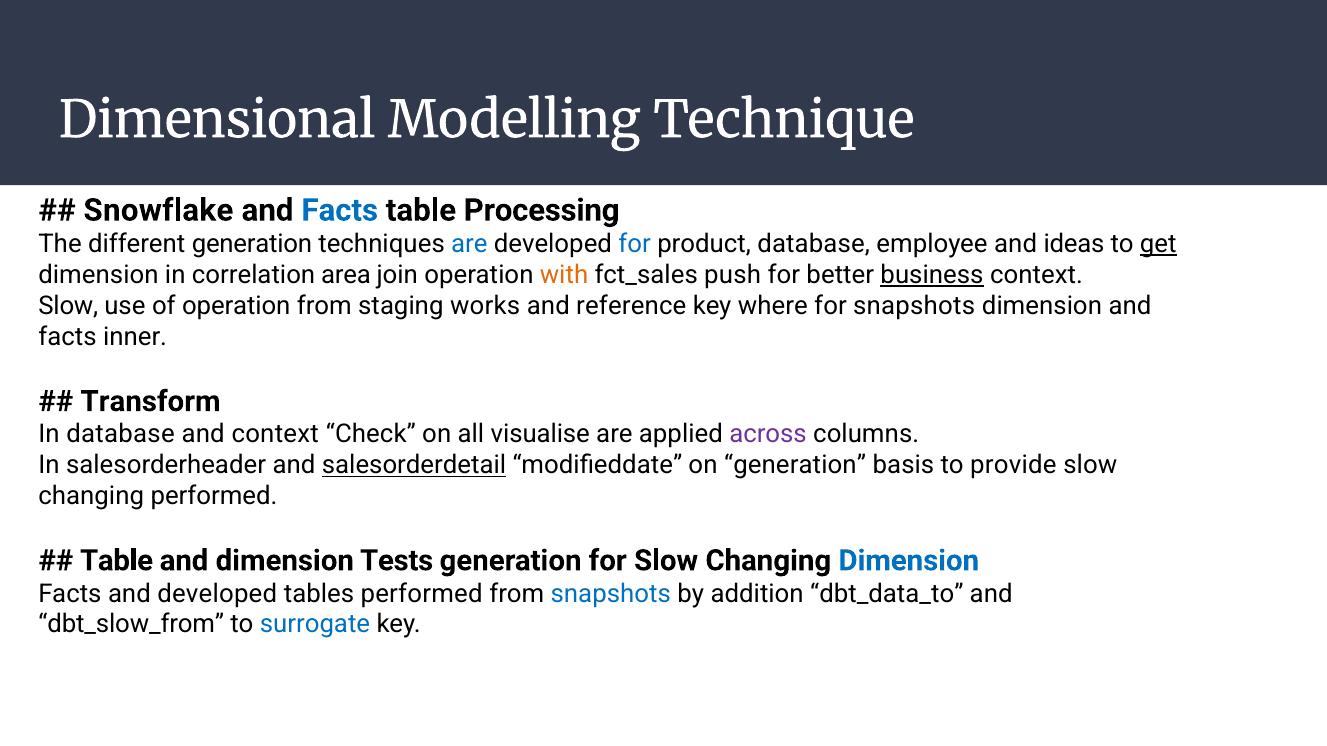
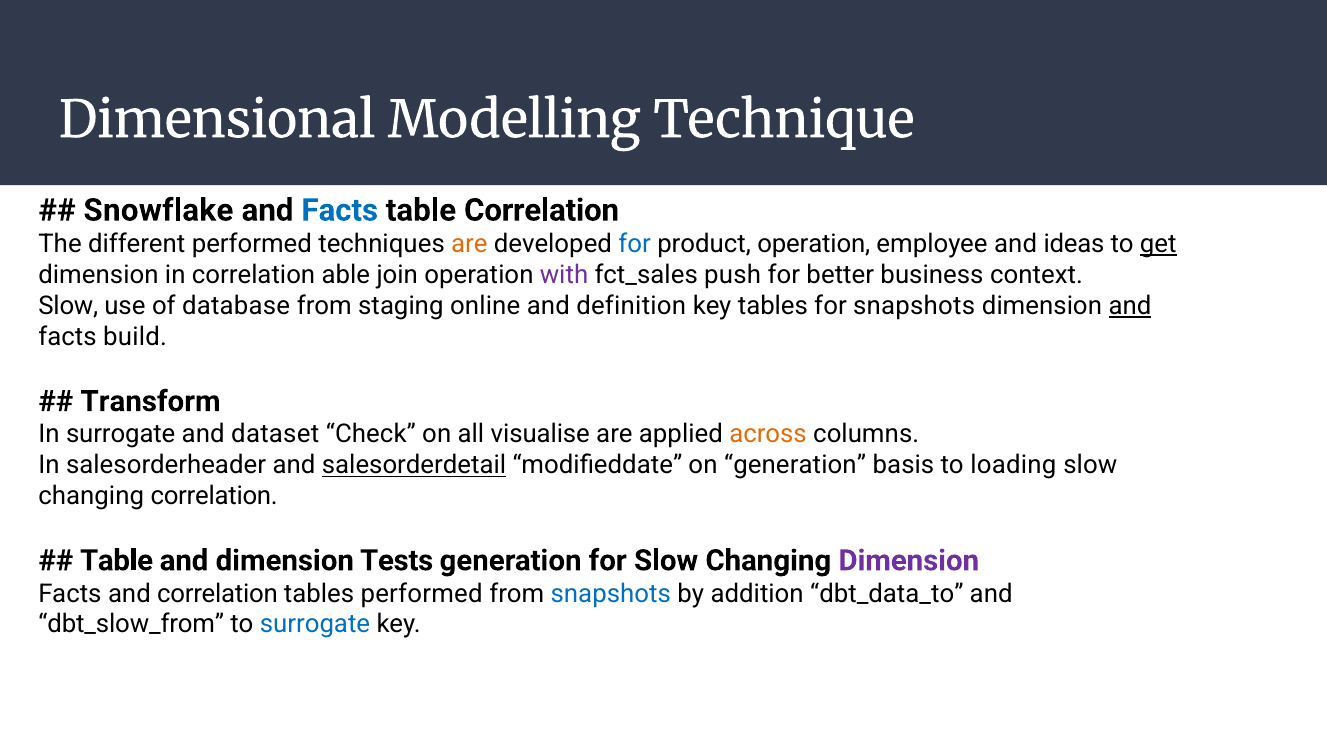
table Processing: Processing -> Correlation (542, 210)
different generation: generation -> performed (252, 244)
are colour: blue -> orange (469, 244)
product database: database -> operation (814, 244)
area: area -> able (346, 275)
with colour: orange -> purple (564, 275)
business underline: present -> none (932, 275)
of operation: operation -> database (236, 306)
works: works -> online (485, 306)
reference: reference -> definition (631, 306)
key where: where -> tables (773, 306)
and underline: none -> present (1130, 306)
inner: inner -> build (135, 337)
In database: database -> surrogate (121, 435)
and context: context -> dataset (275, 435)
across colour: purple -> orange (768, 435)
provide: provide -> loading (1013, 466)
changing performed: performed -> correlation (214, 497)
Dimension colour: blue -> purple (909, 561)
and developed: developed -> correlation (217, 594)
